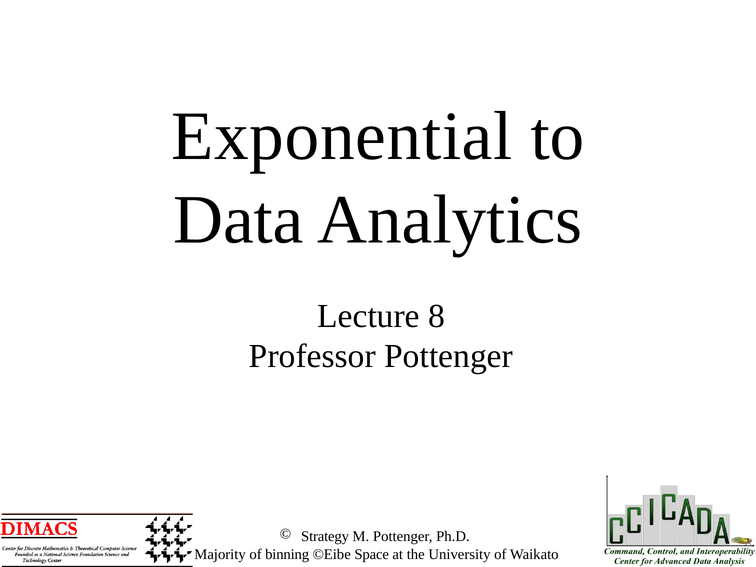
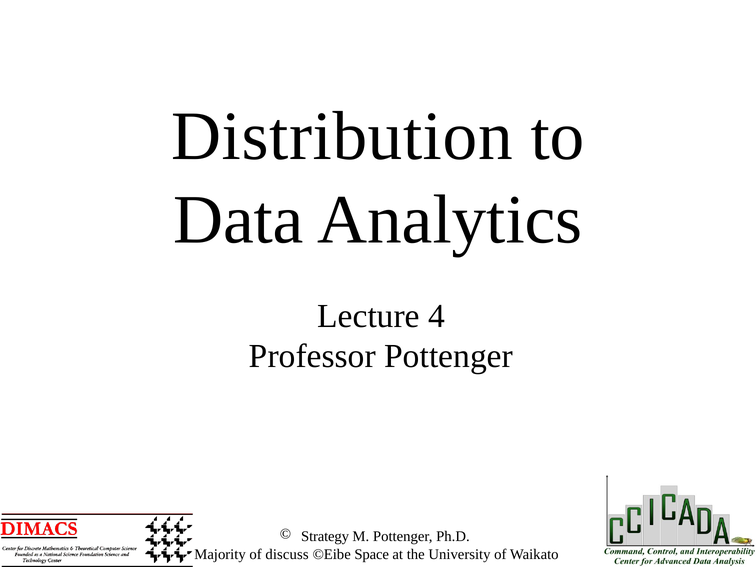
Exponential: Exponential -> Distribution (342, 136)
8: 8 -> 4 (436, 316)
binning: binning -> discuss (287, 554)
